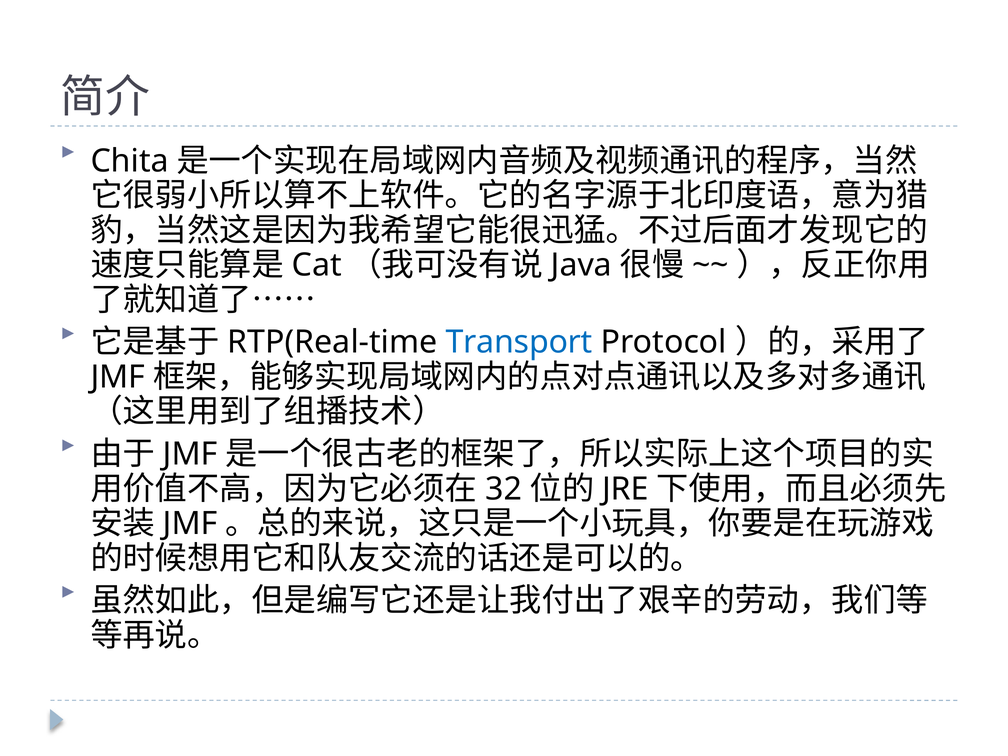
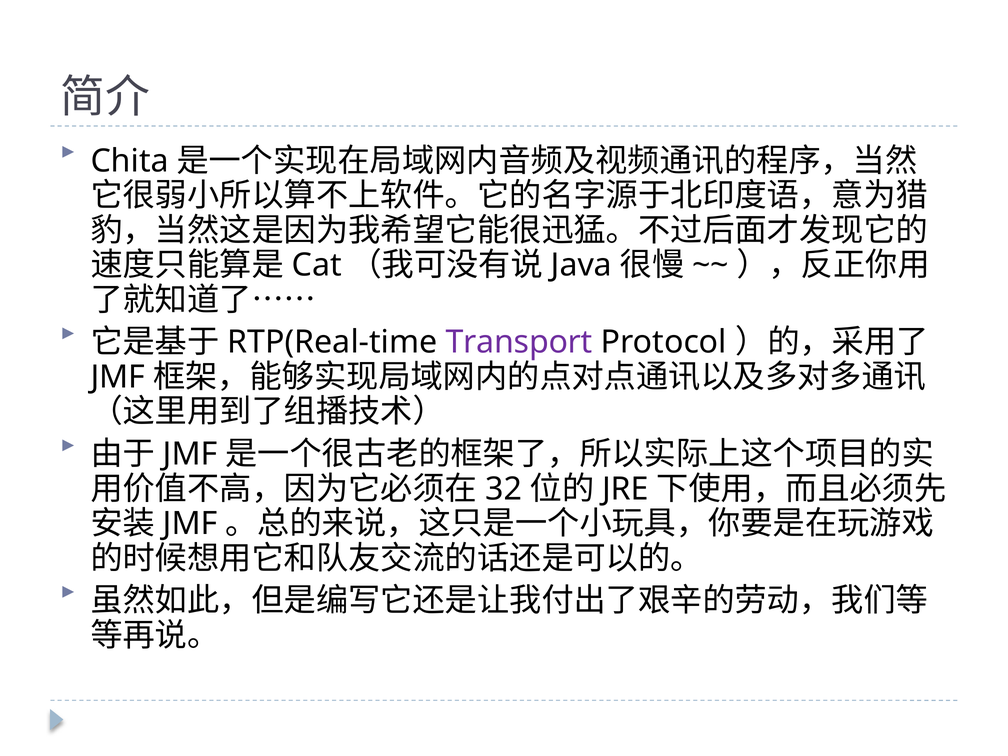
Transport colour: blue -> purple (519, 342)
